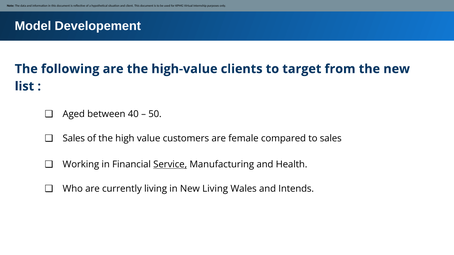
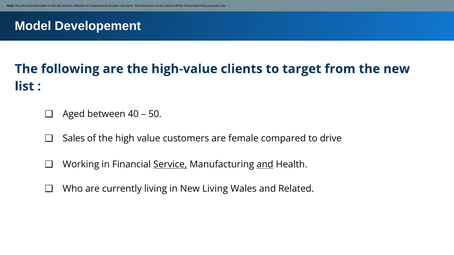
to sales: sales -> drive (331, 139)
and underline: none -> present (265, 165)
Intends: Intends -> Related (296, 189)
